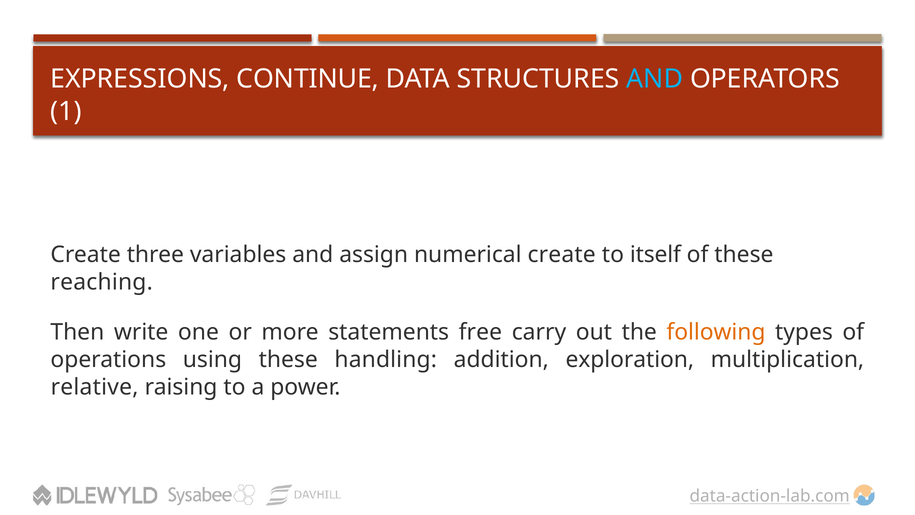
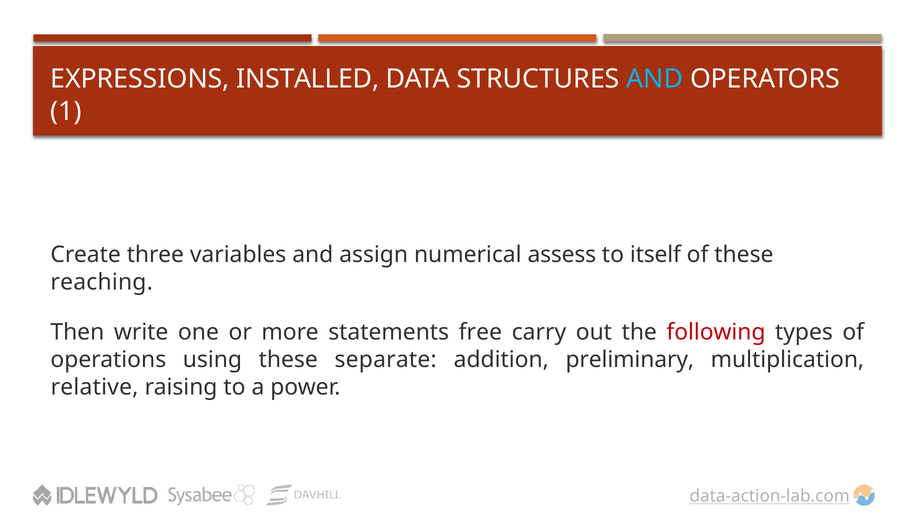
CONTINUE: CONTINUE -> INSTALLED (308, 79)
numerical create: create -> assess (562, 254)
following colour: orange -> red (716, 332)
handling: handling -> separate (386, 359)
exploration: exploration -> preliminary (630, 359)
